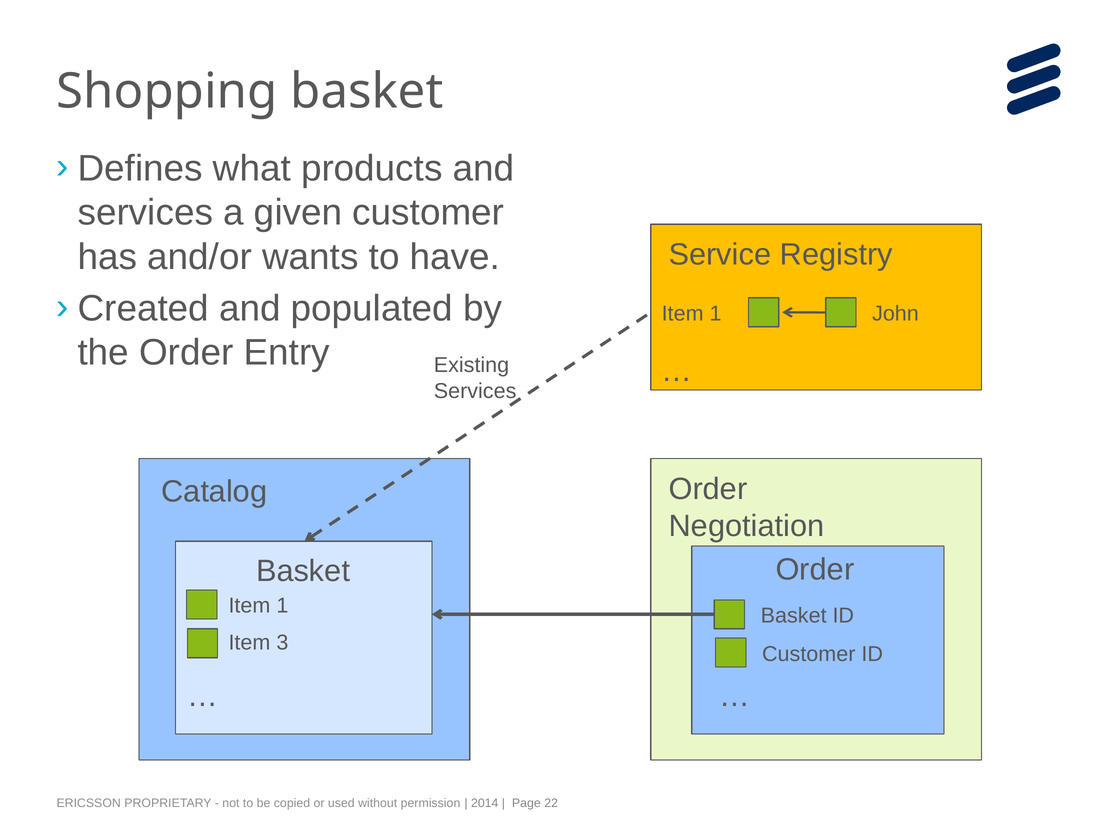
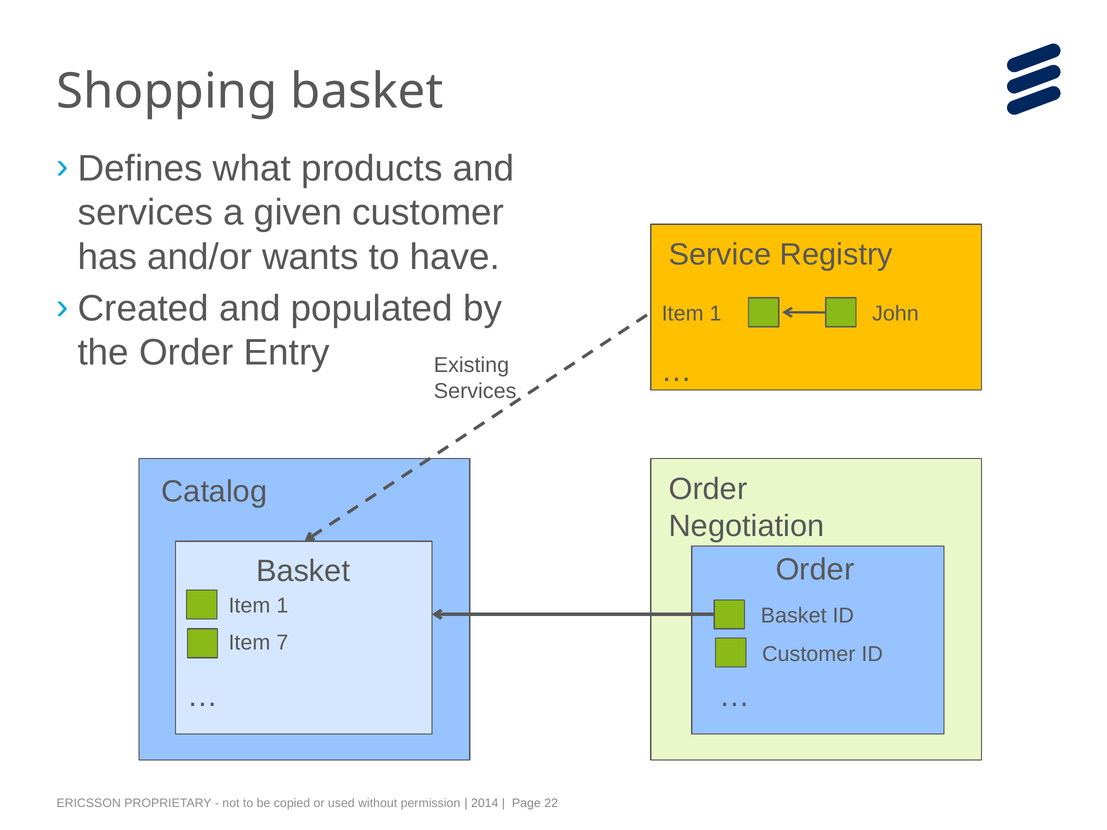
3: 3 -> 7 (282, 643)
